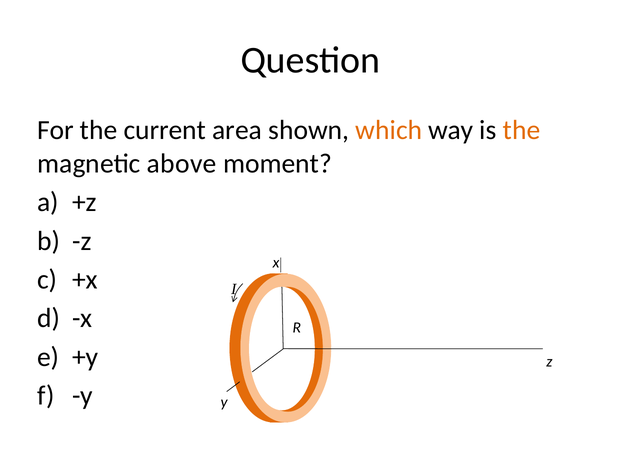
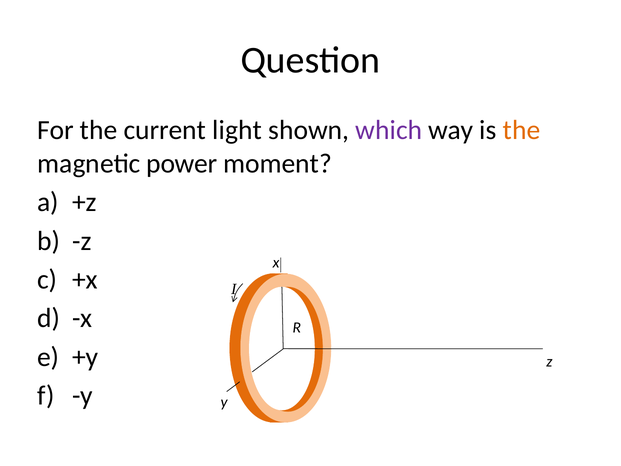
area: area -> light (237, 130)
which colour: orange -> purple (389, 130)
above: above -> power (182, 163)
